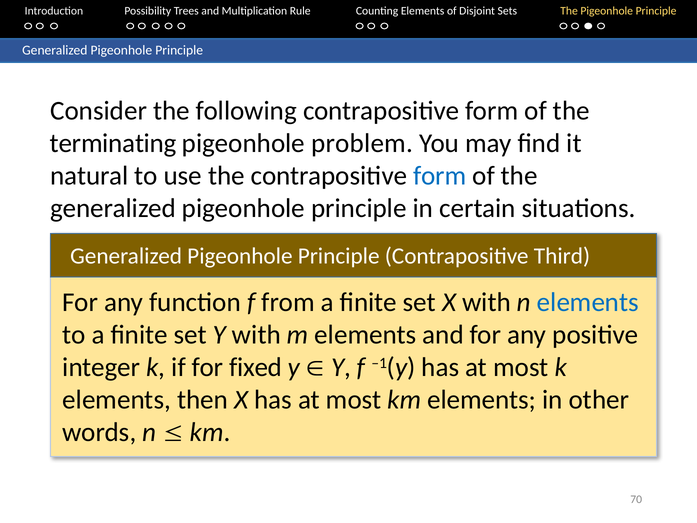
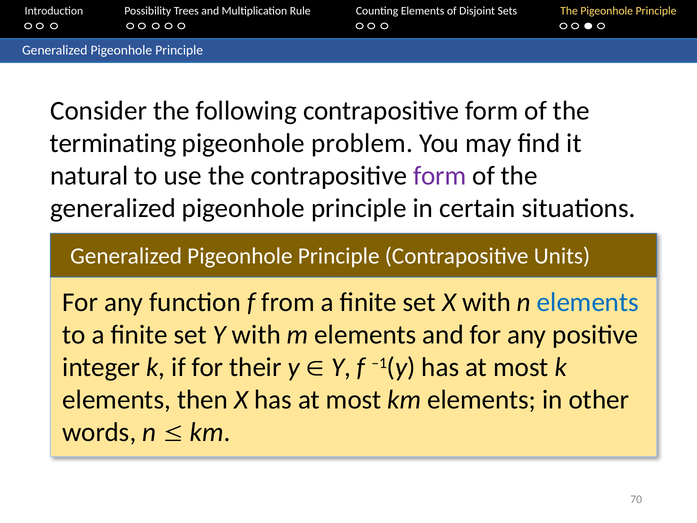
form colour: blue -> purple (440, 176)
Third: Third -> Units (562, 256)
fixed: fixed -> their (255, 367)
